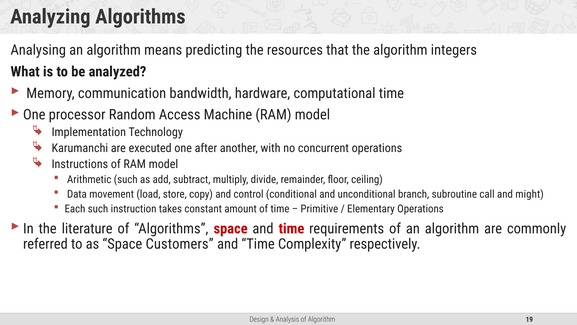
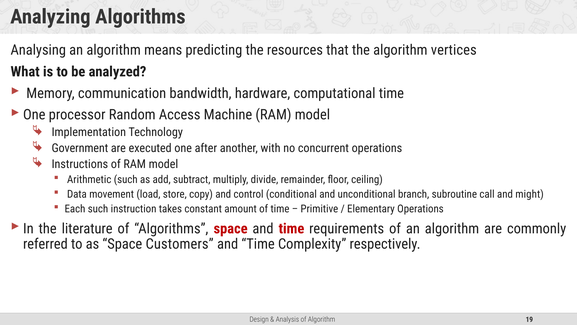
integers: integers -> vertices (454, 50)
Karumanchi: Karumanchi -> Government (80, 148)
